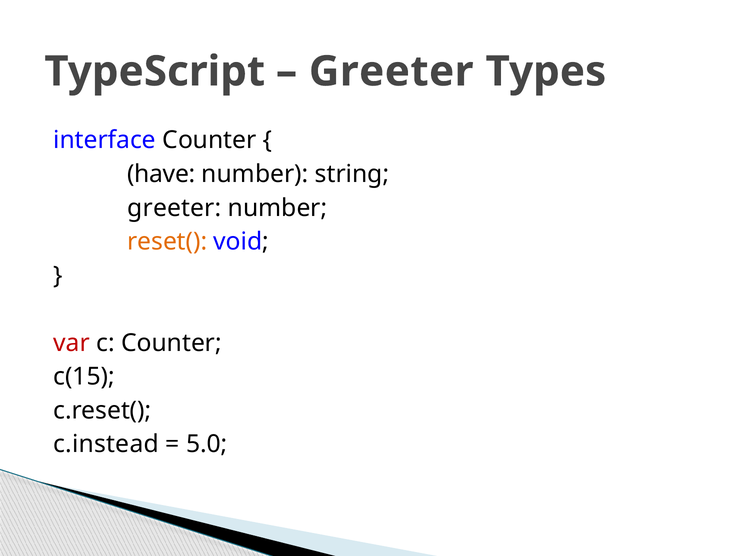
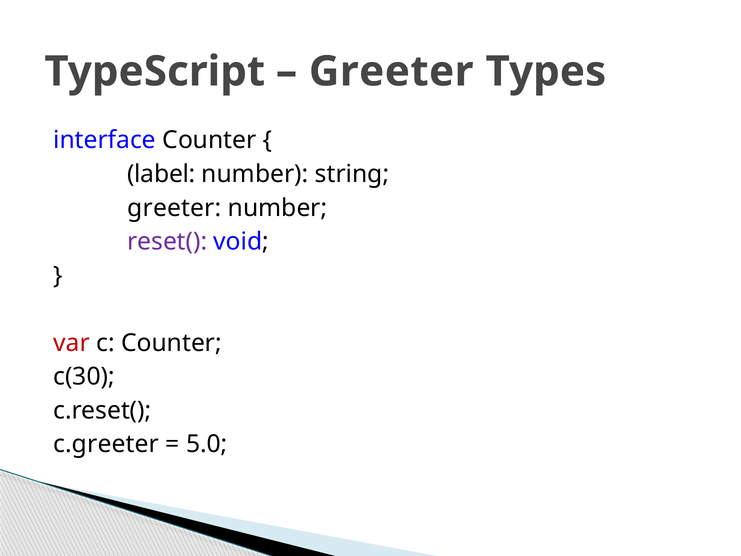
have: have -> label (161, 174)
reset( colour: orange -> purple (167, 242)
c(15: c(15 -> c(30 (84, 377)
c.instead: c.instead -> c.greeter (106, 444)
